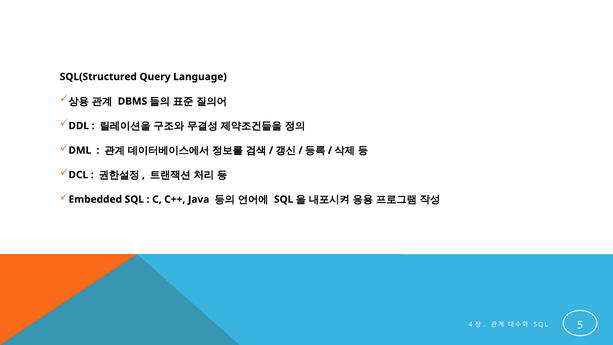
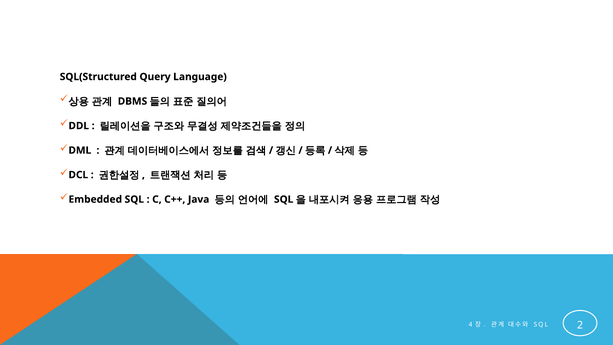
5: 5 -> 2 (580, 325)
